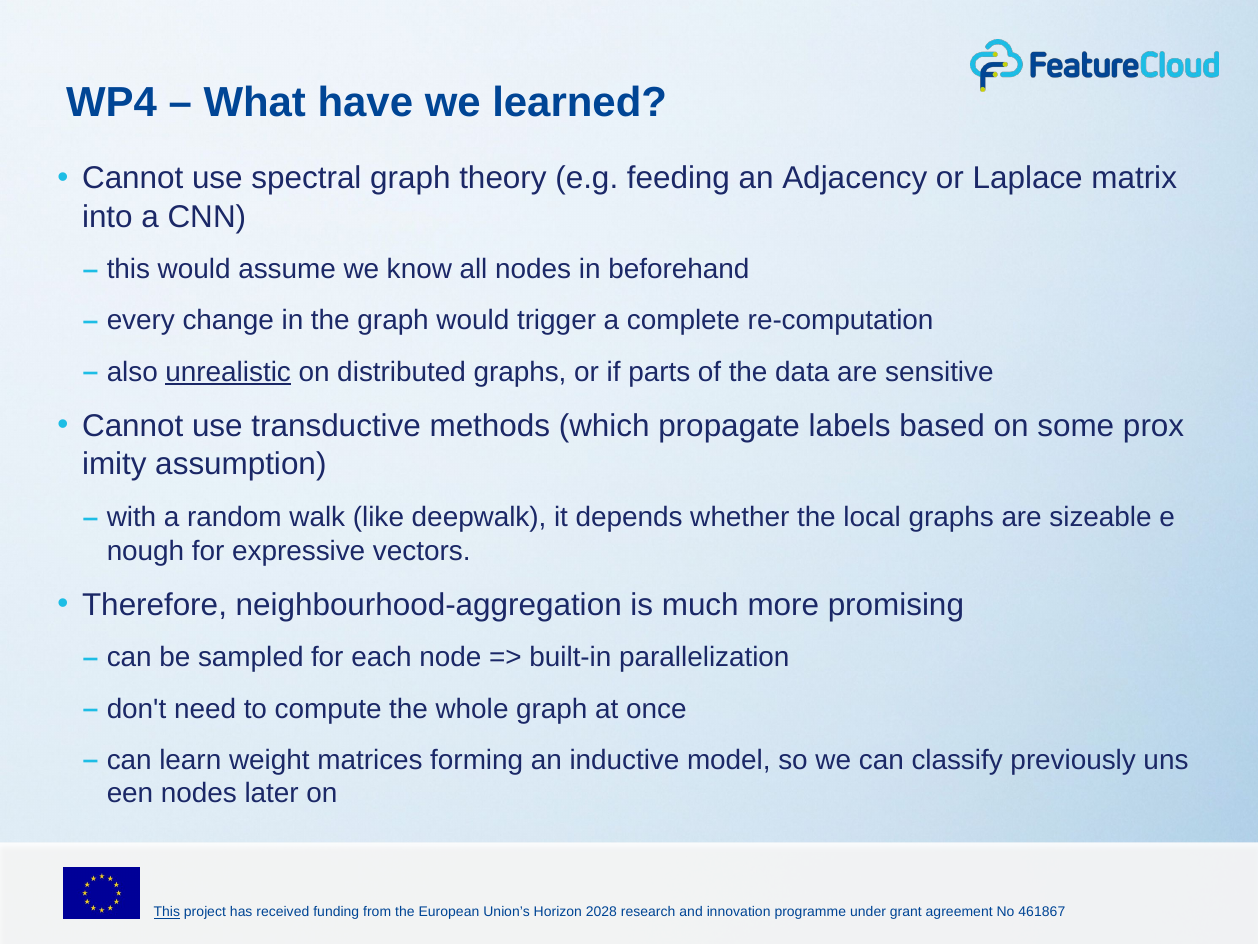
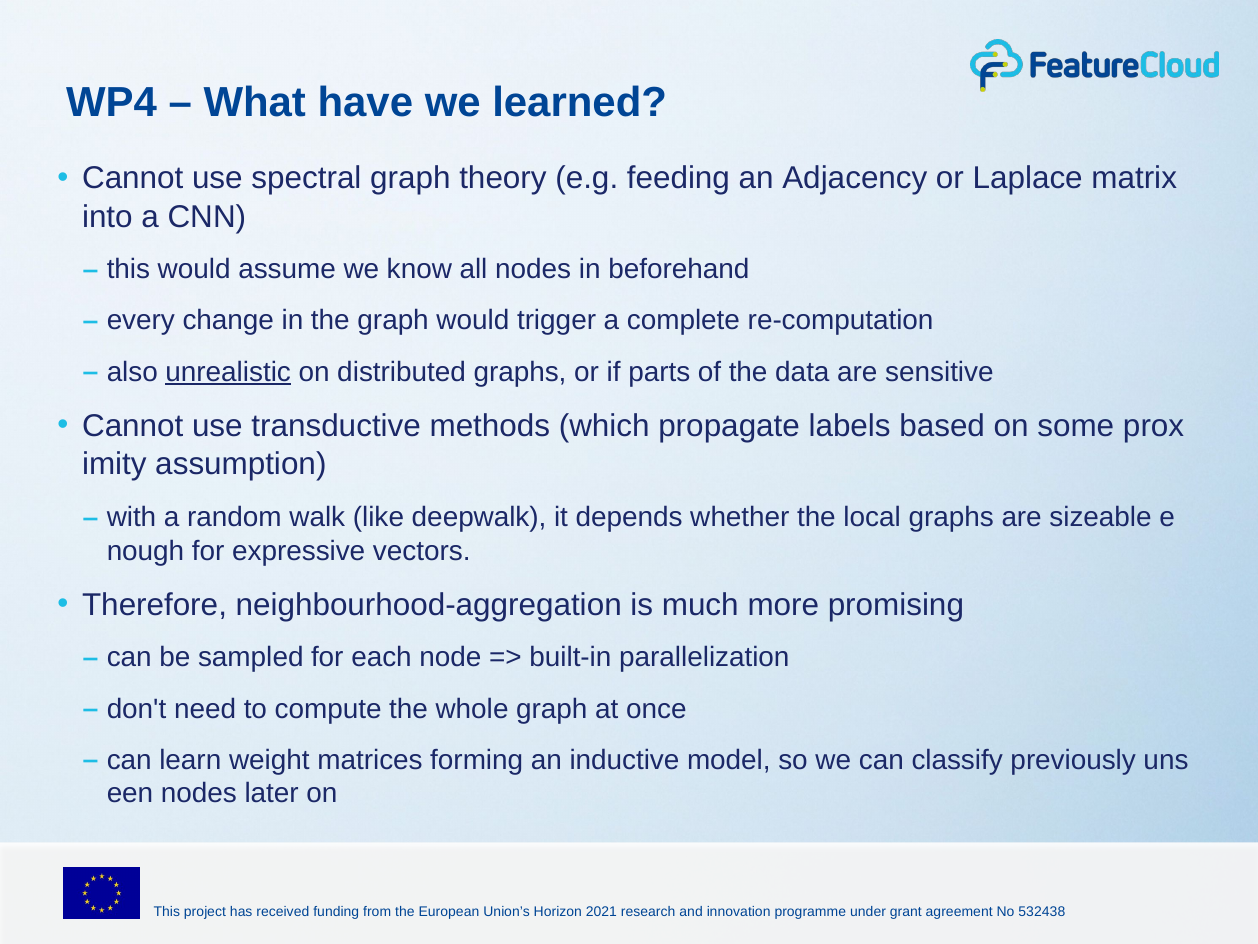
This underline: present -> none (167, 912)
2028: 2028 -> 2021 (601, 912)
461867: 461867 -> 532438 (1042, 912)
